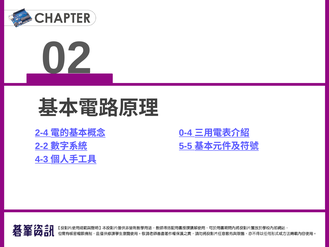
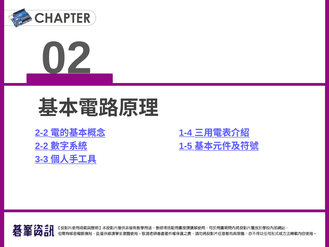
2-4: 2-4 -> 2-2 (42, 133)
0-4: 0-4 -> 1-4 (185, 133)
5-5: 5-5 -> 1-5 (185, 146)
4-3: 4-3 -> 3-3 (42, 159)
